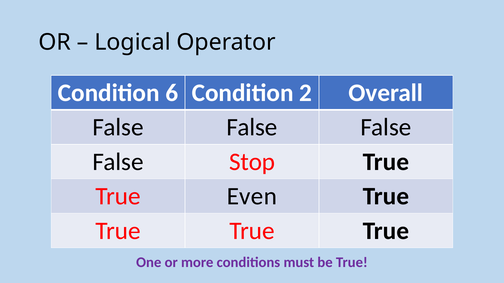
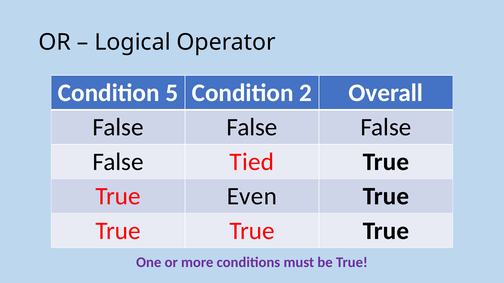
6: 6 -> 5 (172, 93)
Stop: Stop -> Tied (252, 162)
